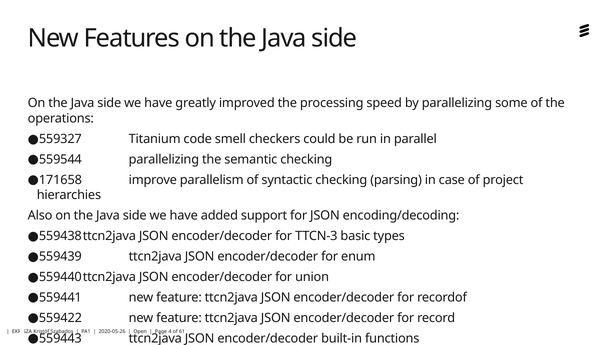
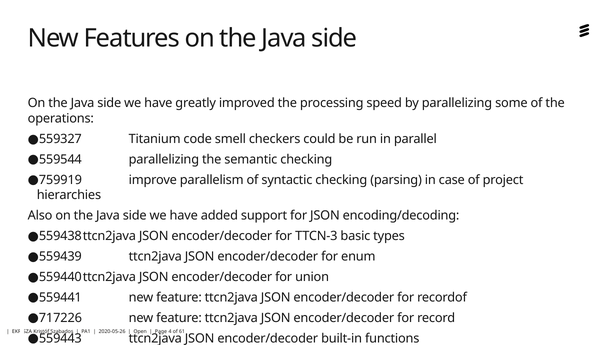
171658: 171658 -> 759919 (60, 180)
559422: 559422 -> 717226 (60, 318)
